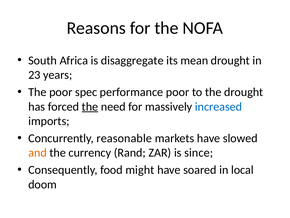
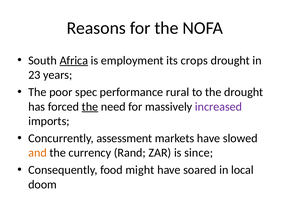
Africa underline: none -> present (74, 60)
disaggregate: disaggregate -> employment (132, 60)
mean: mean -> crops (194, 60)
performance poor: poor -> rural (178, 92)
increased colour: blue -> purple (219, 106)
reasonable: reasonable -> assessment (124, 138)
